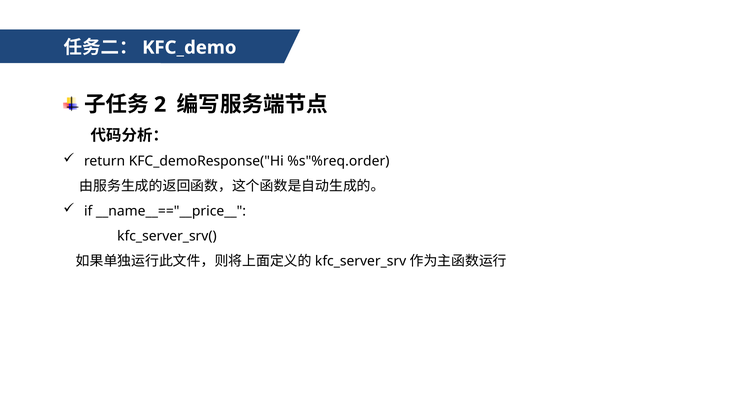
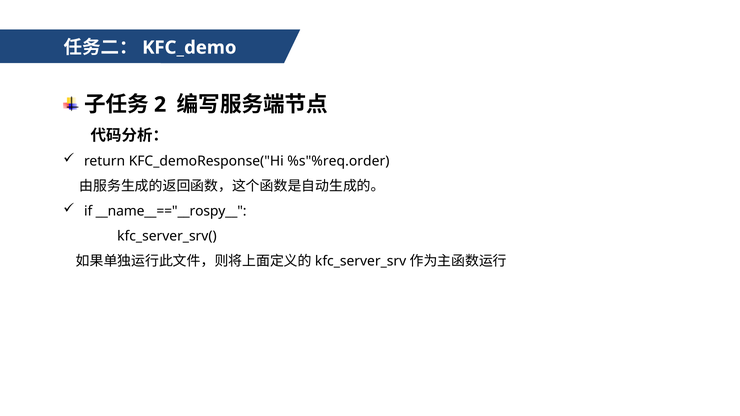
__name__=="__price__: __name__=="__price__ -> __name__=="__rospy__ (171, 211)
